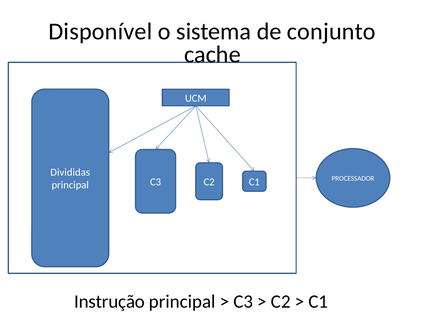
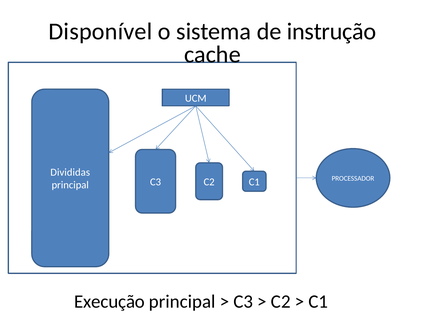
conjunto: conjunto -> instrução (332, 31)
Instrução: Instrução -> Execução (110, 301)
